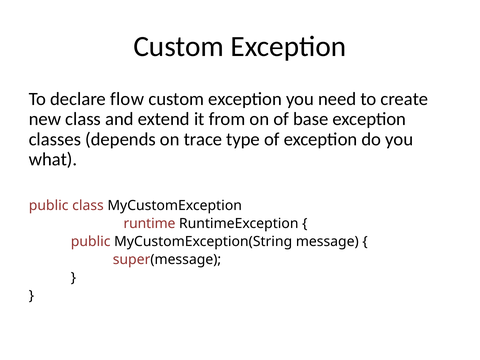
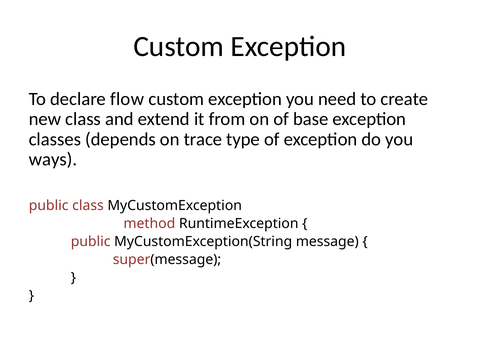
what: what -> ways (53, 159)
runtime: runtime -> method (149, 224)
